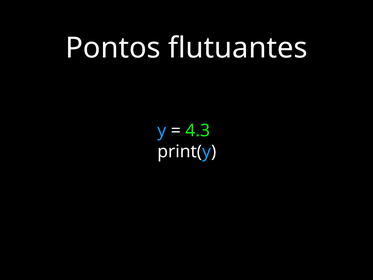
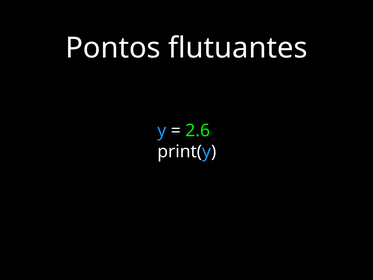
4.3: 4.3 -> 2.6 (198, 131)
